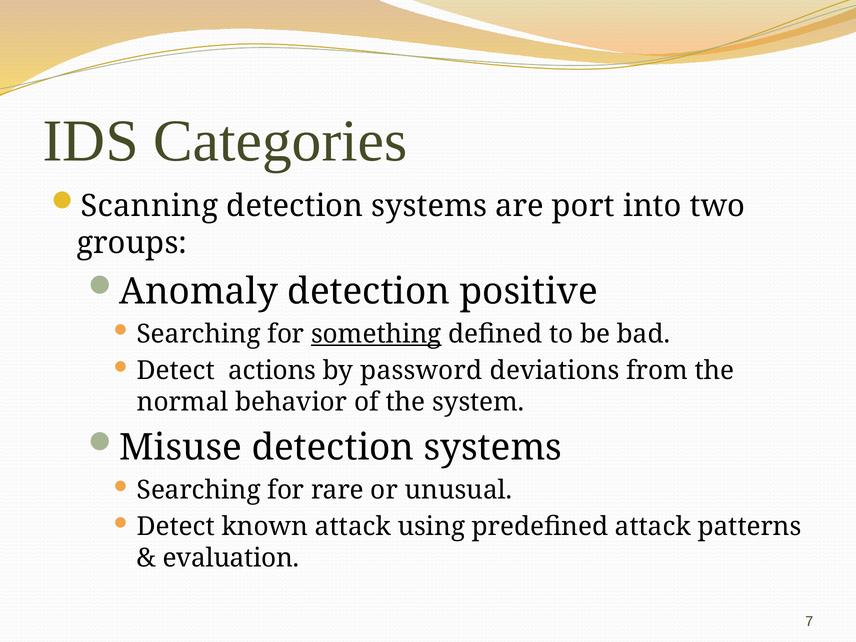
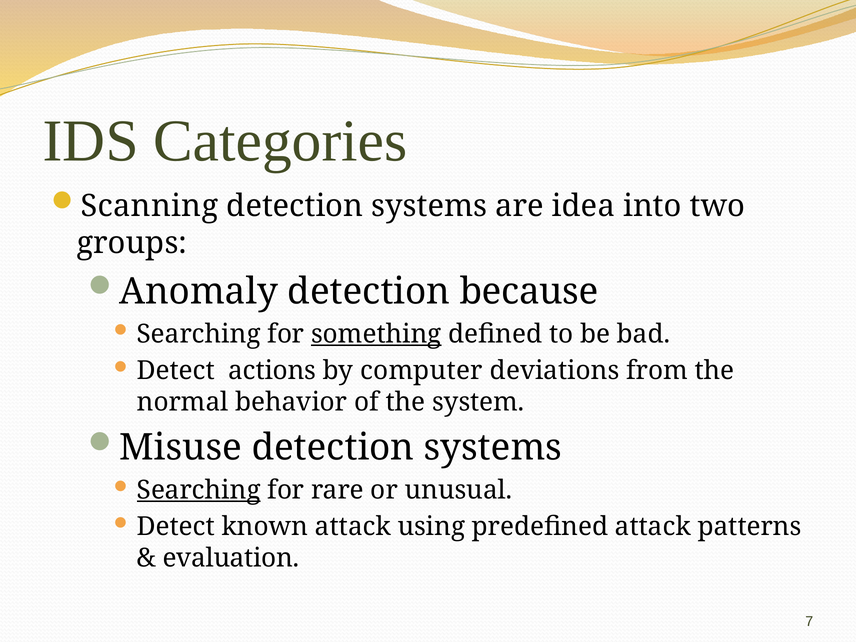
port: port -> idea (583, 206)
positive: positive -> because (529, 292)
password: password -> computer (421, 371)
Searching underline: none -> present (199, 490)
